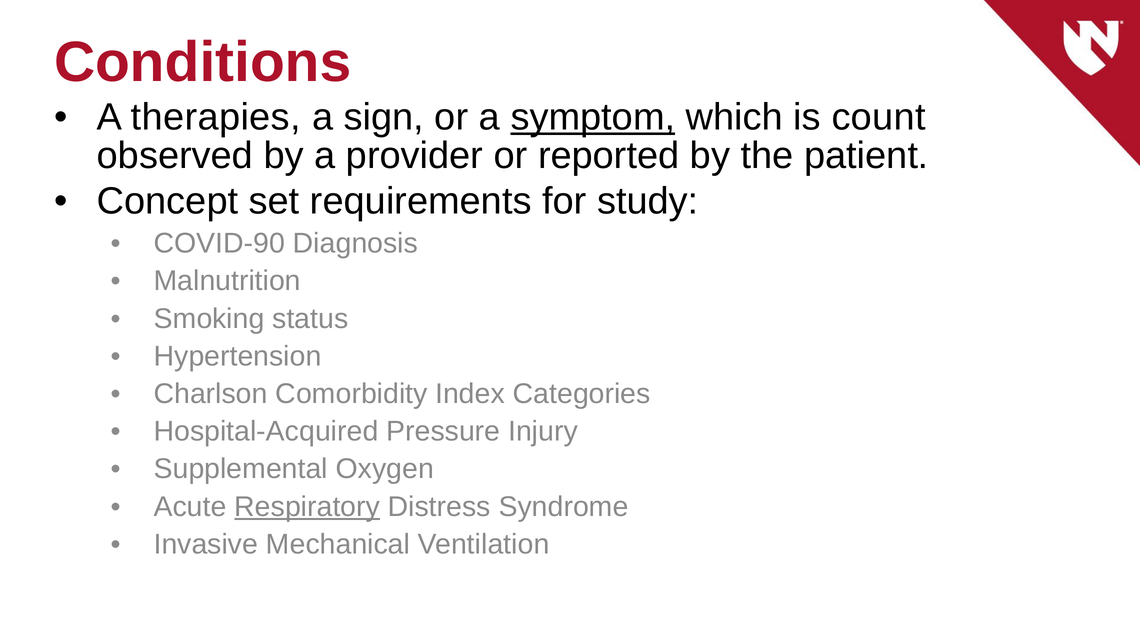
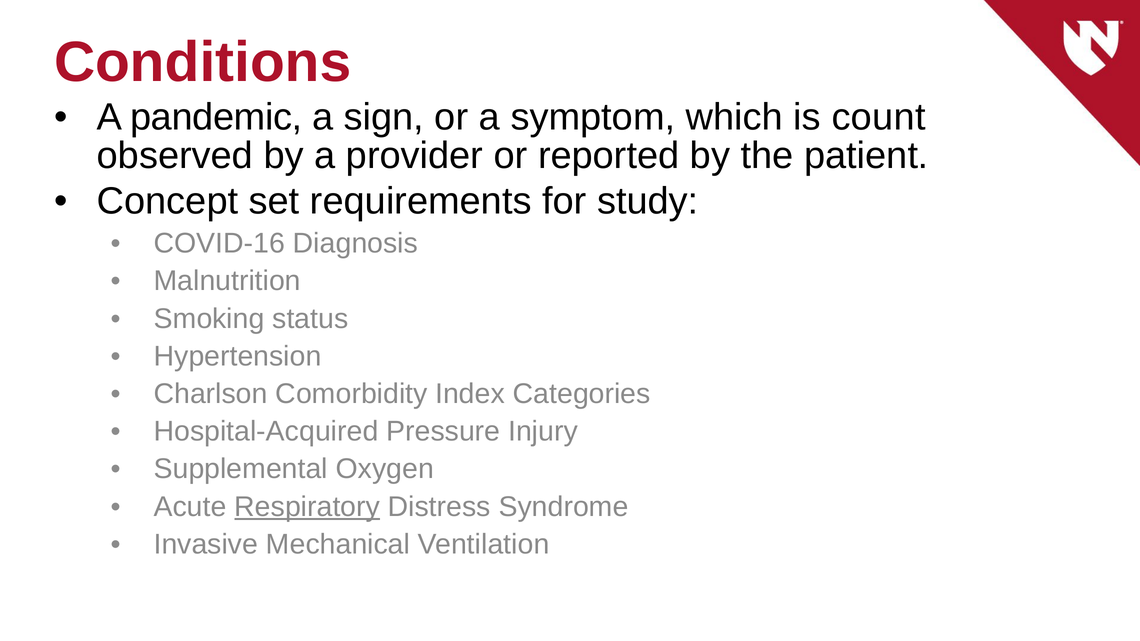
therapies: therapies -> pandemic (216, 117)
symptom underline: present -> none (593, 117)
COVID-90: COVID-90 -> COVID-16 (219, 244)
